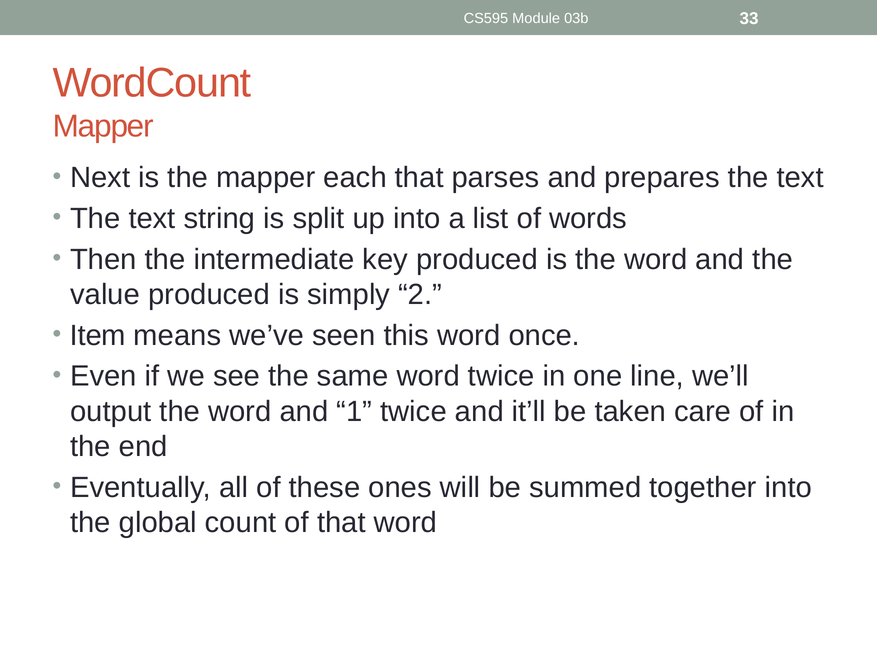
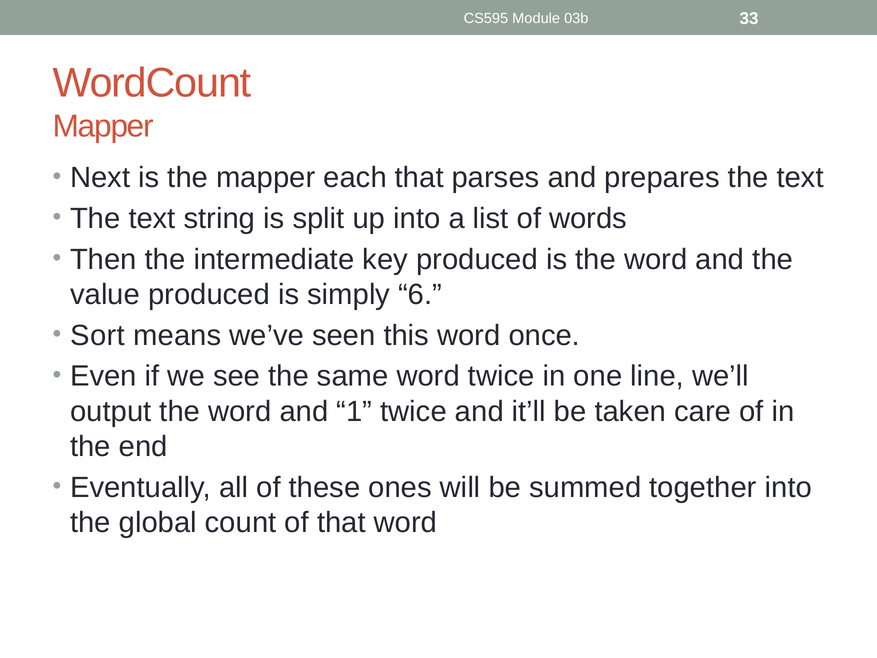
2: 2 -> 6 (420, 294)
Item: Item -> Sort (98, 335)
